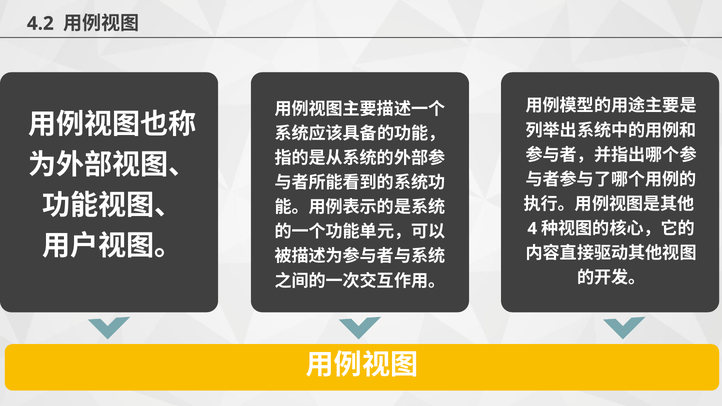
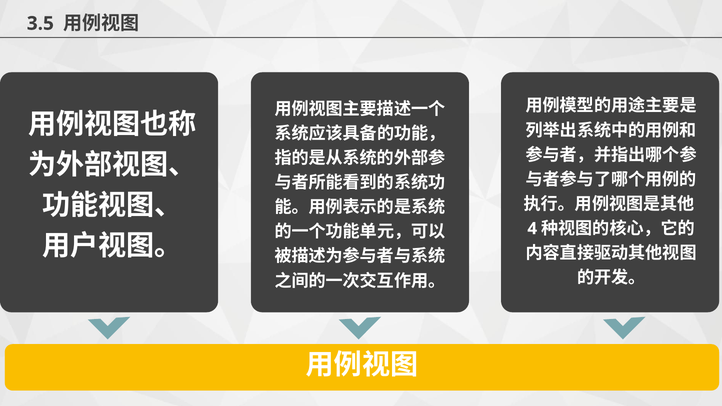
4.2: 4.2 -> 3.5 (40, 23)
